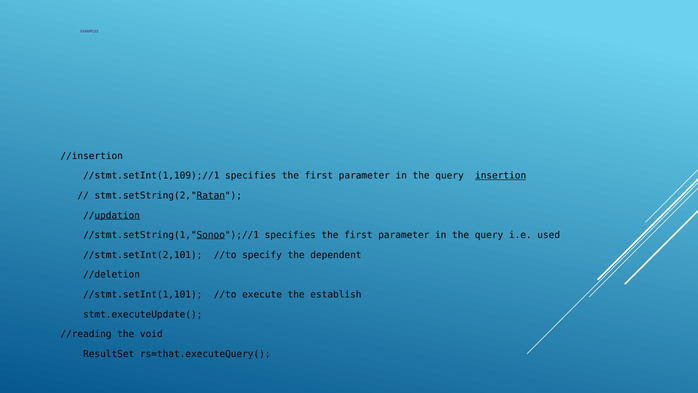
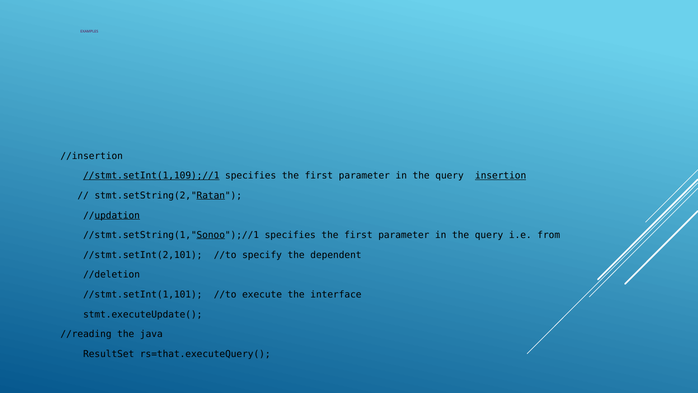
//stmt.setInt(1,109);//1 underline: none -> present (151, 176)
used: used -> from (549, 235)
establish: establish -> interface (336, 294)
void: void -> java (151, 334)
